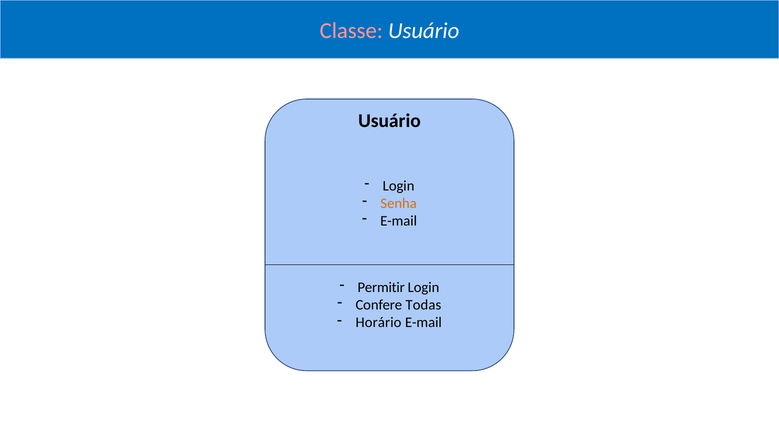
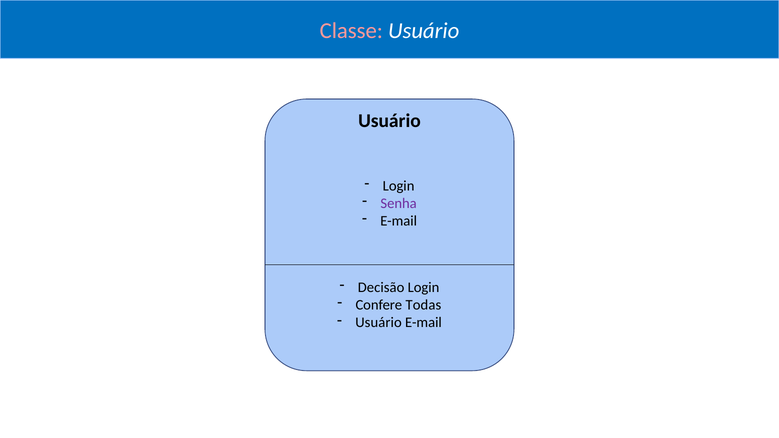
Senha colour: orange -> purple (399, 203)
Permitir: Permitir -> Decisão (381, 288)
Horário: Horário -> Usuário (379, 323)
